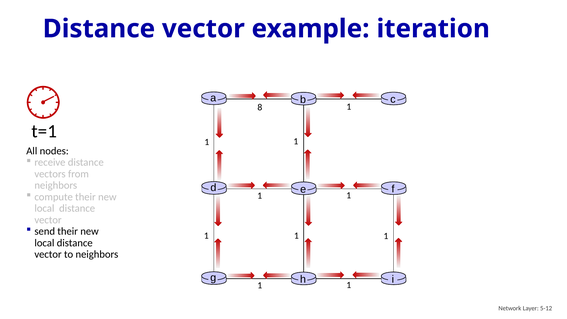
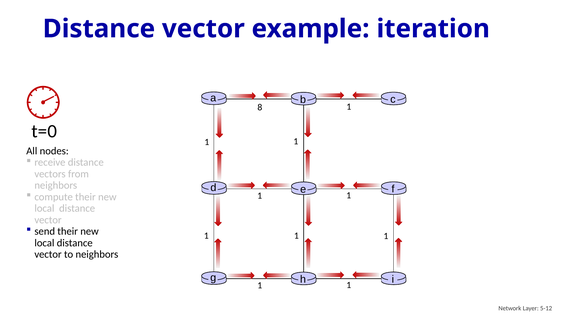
t=1: t=1 -> t=0 (44, 131)
